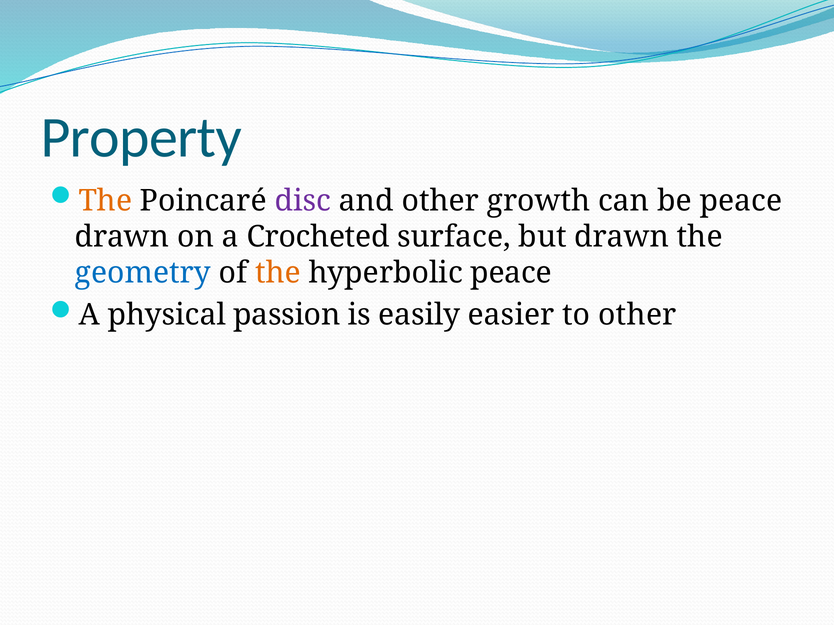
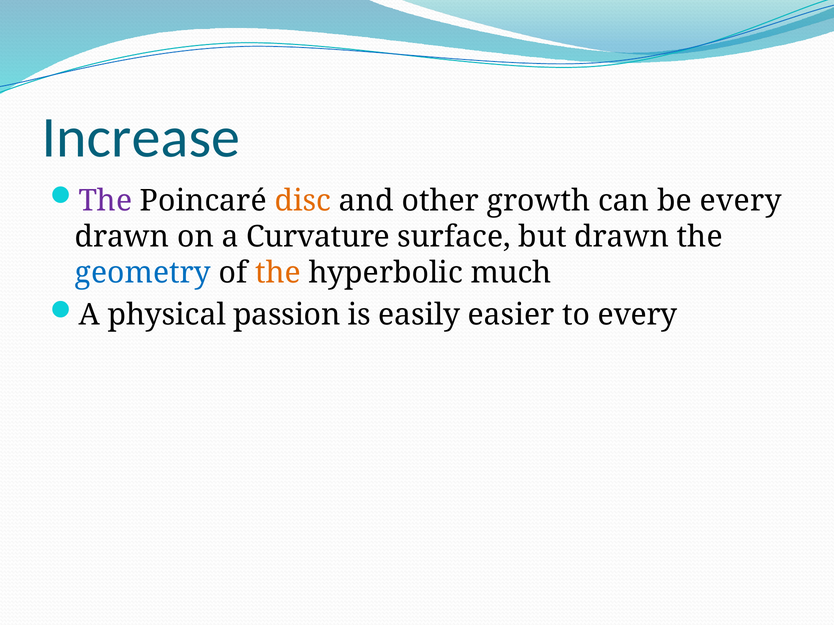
Property: Property -> Increase (141, 138)
The colour: orange -> purple (105, 201)
disc colour: purple -> orange (303, 201)
be peace: peace -> every (741, 201)
Crocheted: Crocheted -> Curvature (318, 237)
hyperbolic peace: peace -> much (511, 273)
to other: other -> every (638, 315)
